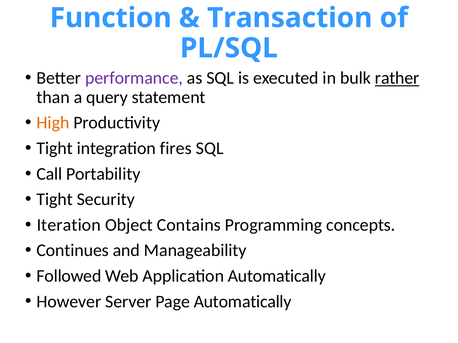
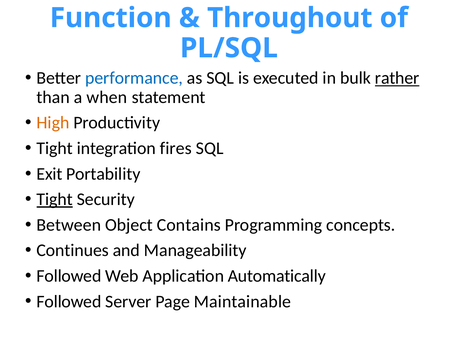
Transaction: Transaction -> Throughout (290, 18)
performance colour: purple -> blue (134, 78)
query: query -> when (107, 97)
Call: Call -> Exit (49, 174)
Tight underline: none -> present (55, 200)
Iteration: Iteration -> Between (69, 225)
However: However -> Followed (69, 302)
Page Automatically: Automatically -> Maintainable (242, 302)
